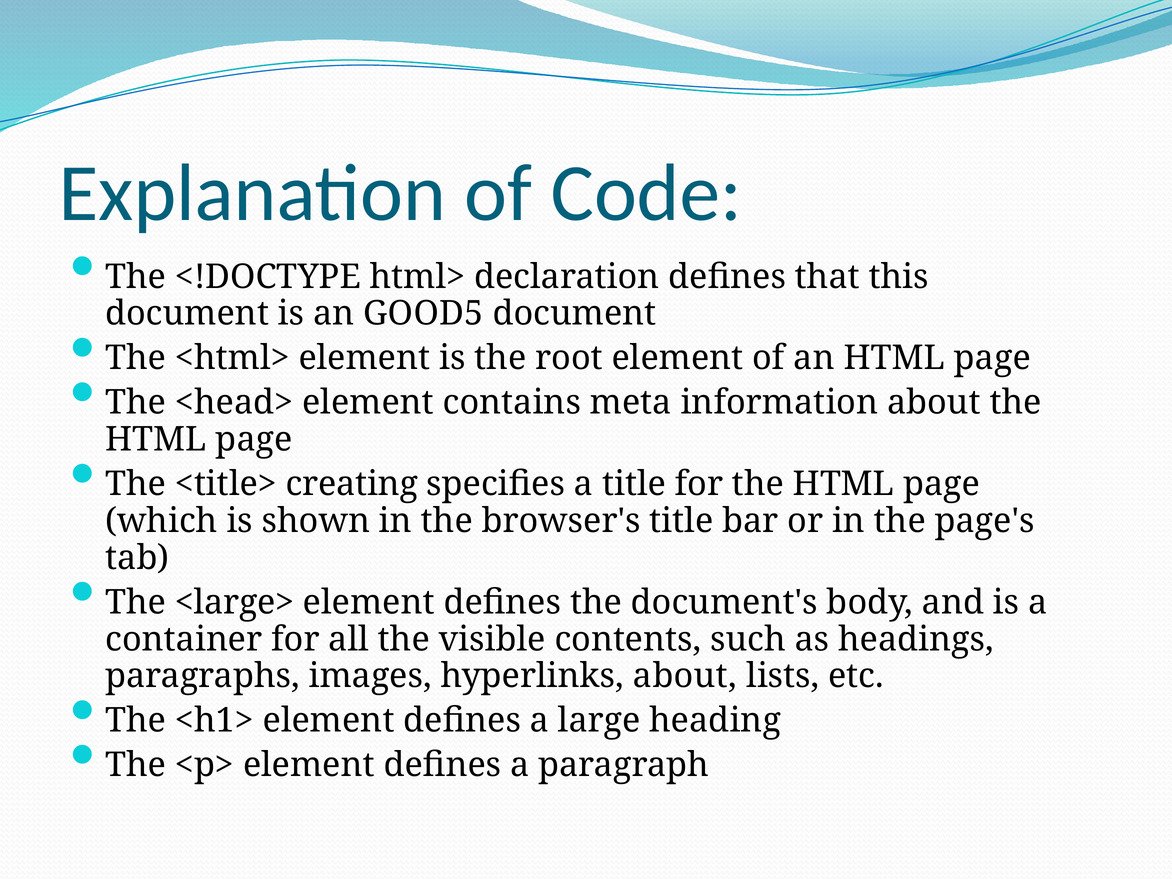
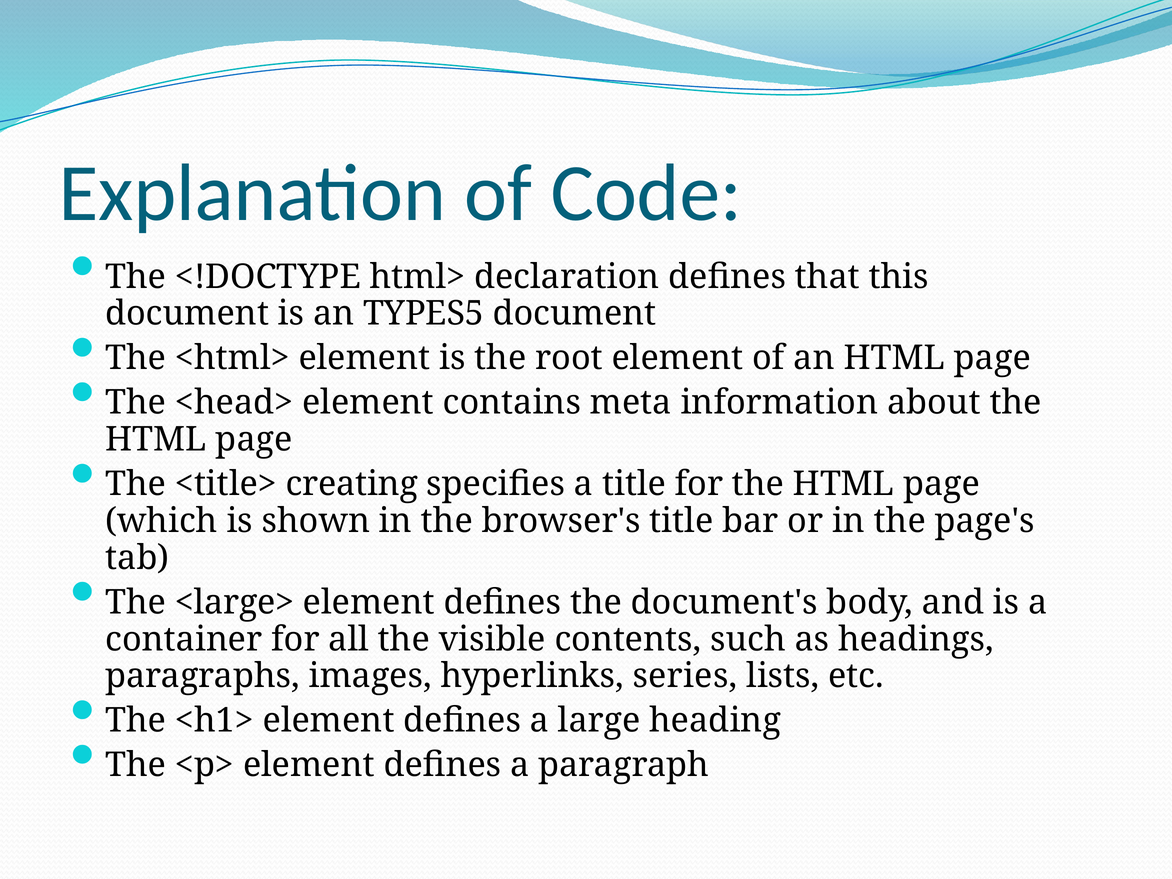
GOOD5: GOOD5 -> TYPES5 (424, 314)
hyperlinks about: about -> series (685, 676)
